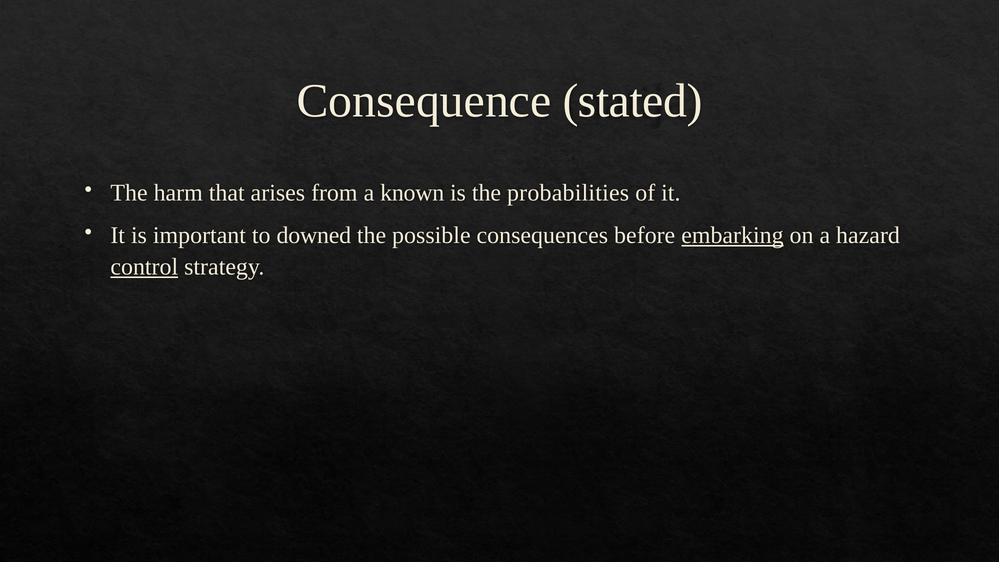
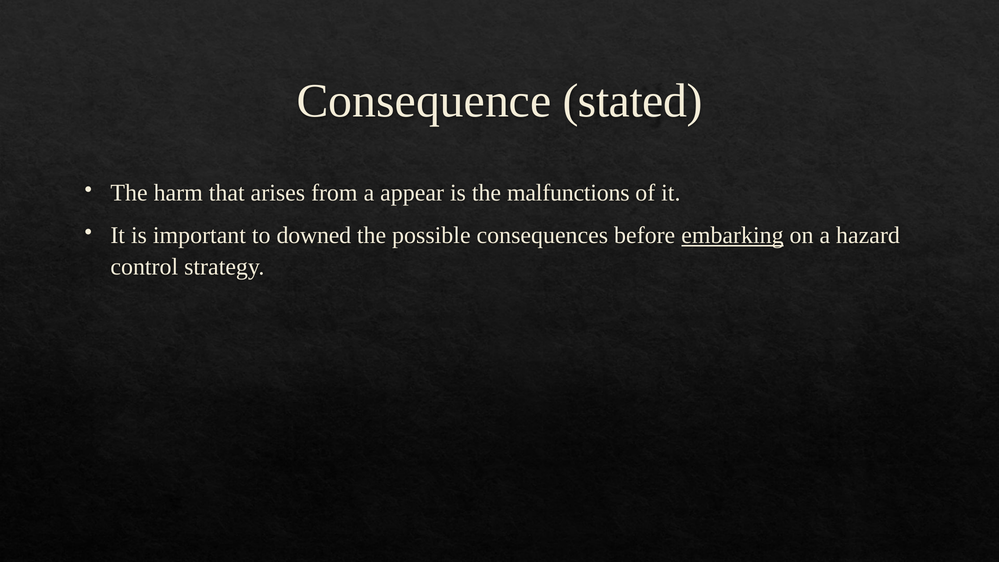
known: known -> appear (412, 193)
probabilities: probabilities -> malfunctions (568, 193)
control underline: present -> none (144, 267)
